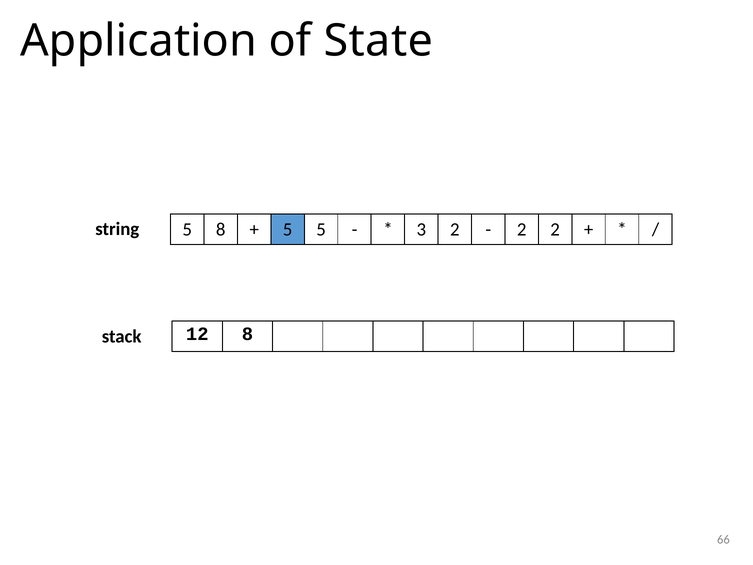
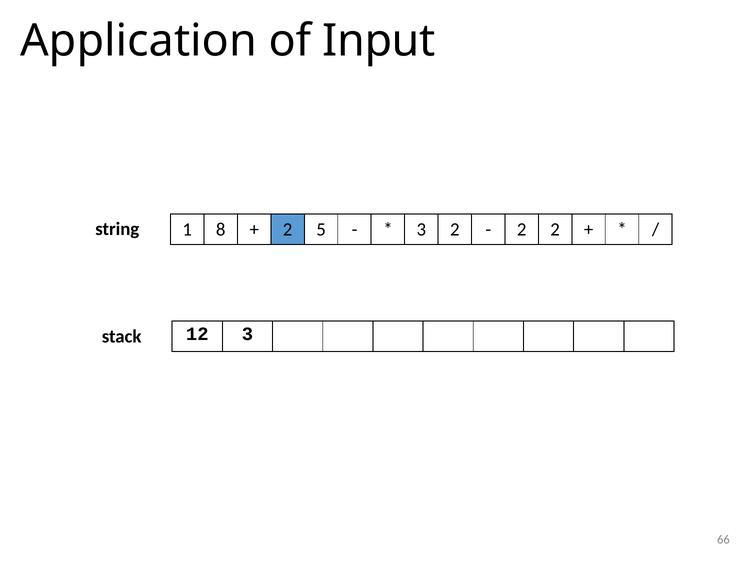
State: State -> Input (379, 41)
string 5: 5 -> 1 (187, 229)
5: 5 -> 2 (288, 229)
12 8: 8 -> 3 (247, 334)
